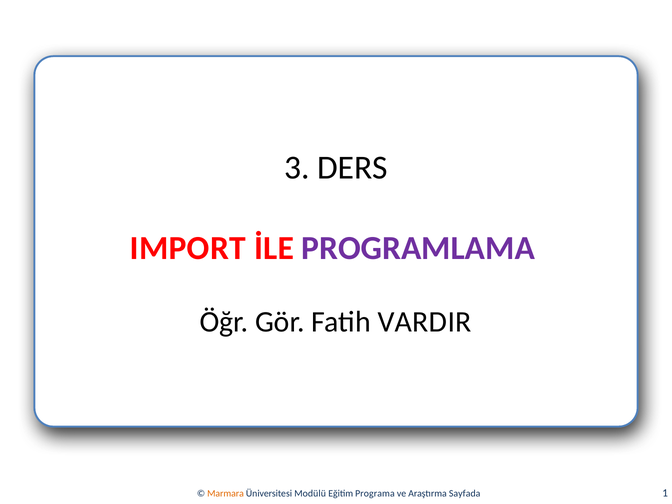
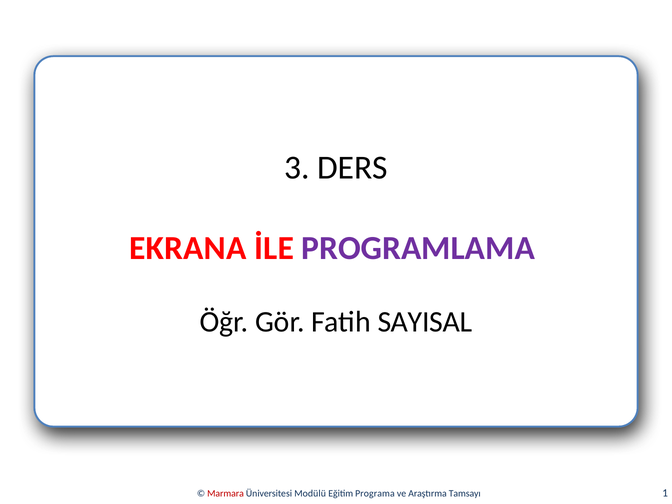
IMPORT: IMPORT -> EKRANA (188, 248)
VARDIR: VARDIR -> SAYISAL (425, 322)
Marmara colour: orange -> red (226, 494)
Sayfada: Sayfada -> Tamsayı (465, 494)
